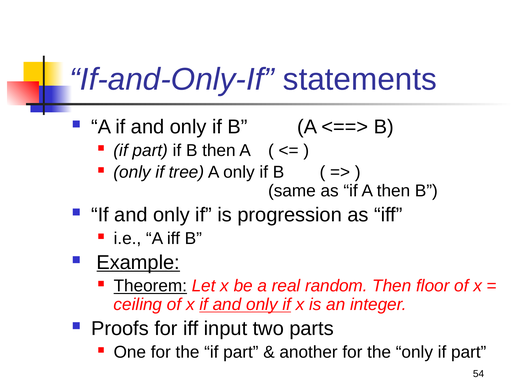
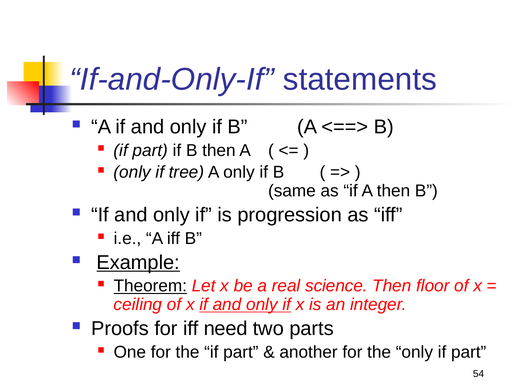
random: random -> science (336, 286)
input: input -> need (226, 329)
